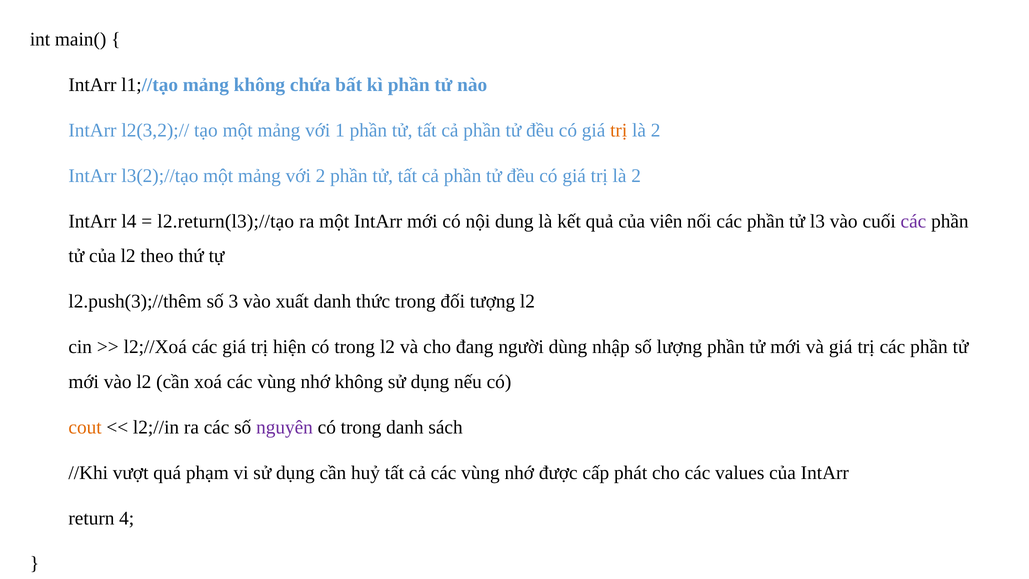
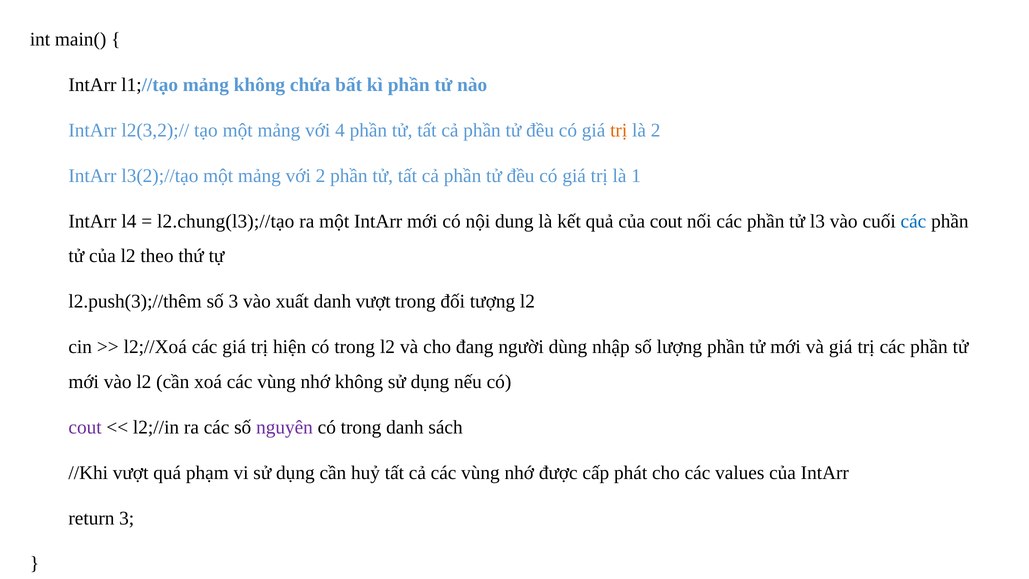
1: 1 -> 4 (340, 130)
2: 2 -> 1 (636, 176)
l2.return(l3);//tạo: l2.return(l3);//tạo -> l2.chung(l3);//tạo (226, 221)
của viên: viên -> cout (666, 221)
các colour: purple -> blue (913, 221)
danh thức: thức -> vượt (373, 301)
cout colour: orange -> purple (85, 427)
return 4: 4 -> 3 (127, 518)
